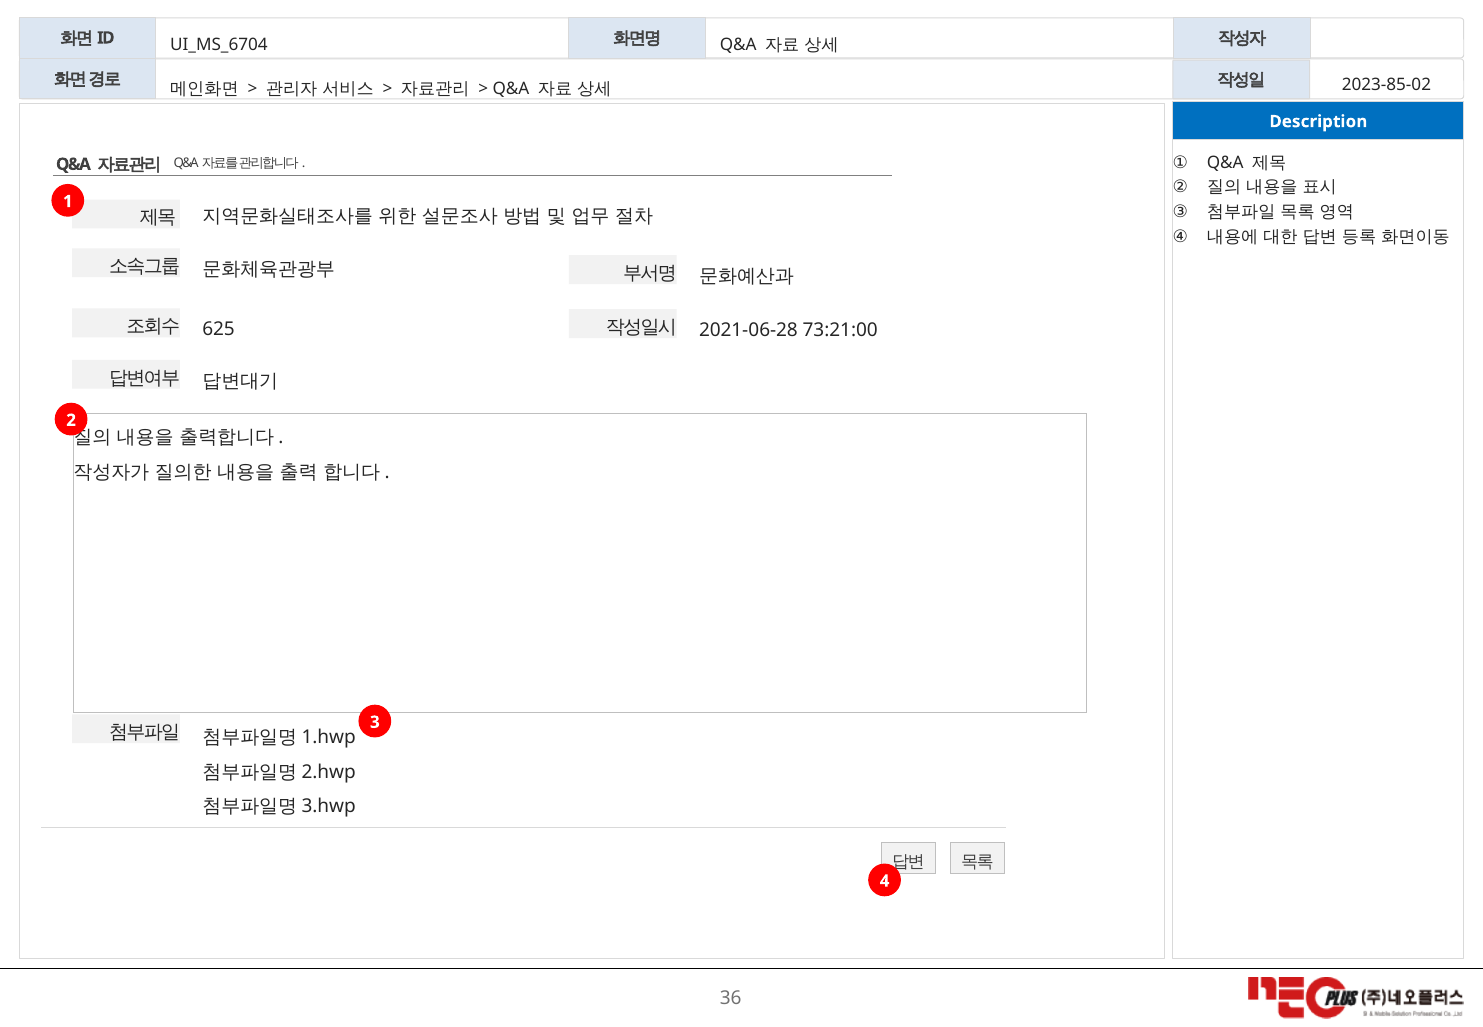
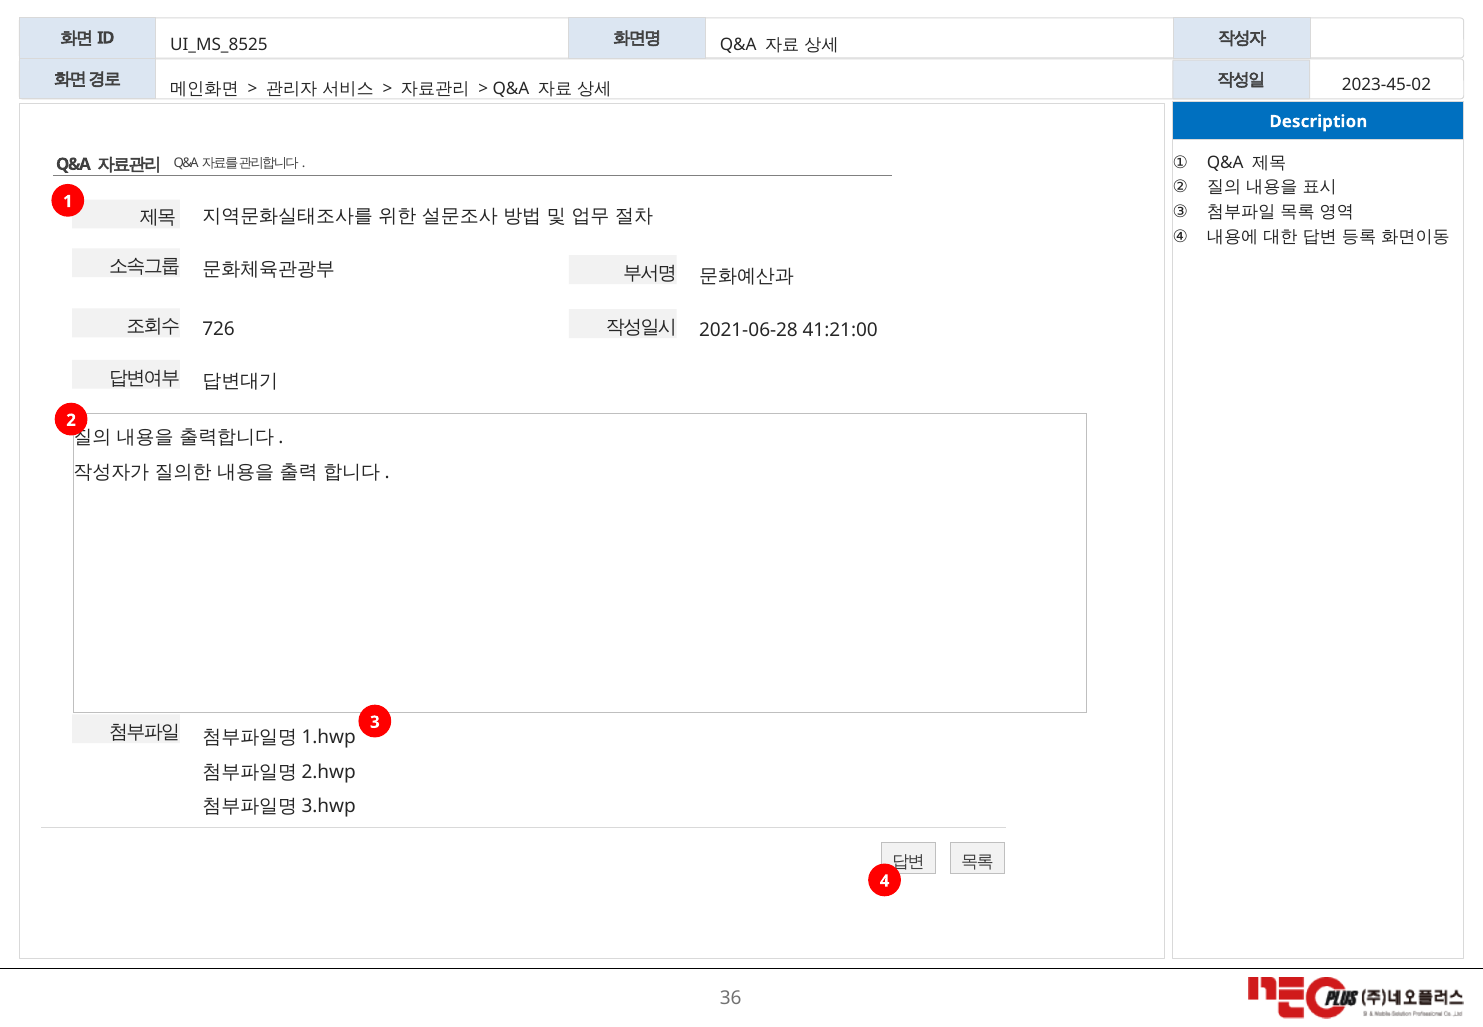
UI_MS_6704: UI_MS_6704 -> UI_MS_8525 (219, 45)
2023-85-02: 2023-85-02 -> 2023-45-02 (1386, 85)
625: 625 -> 726 (219, 329)
73:21:00: 73:21:00 -> 41:21:00 (840, 330)
